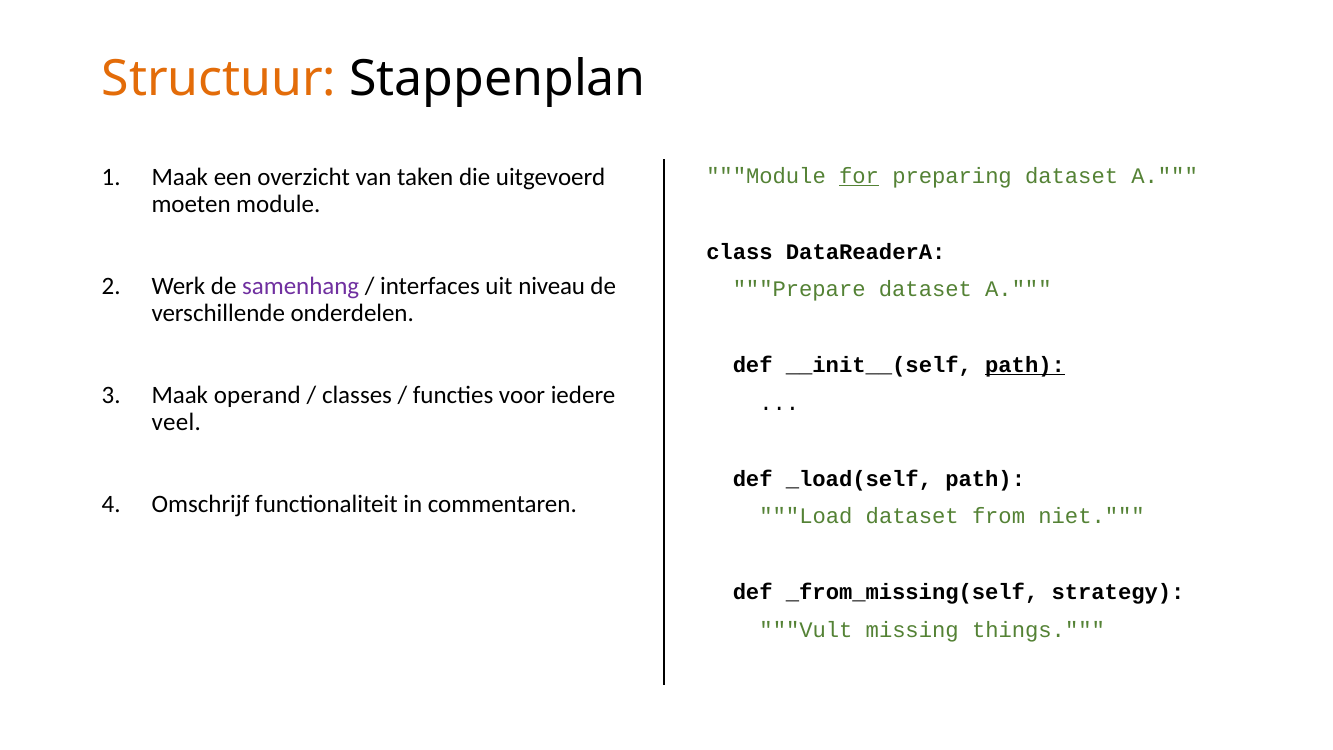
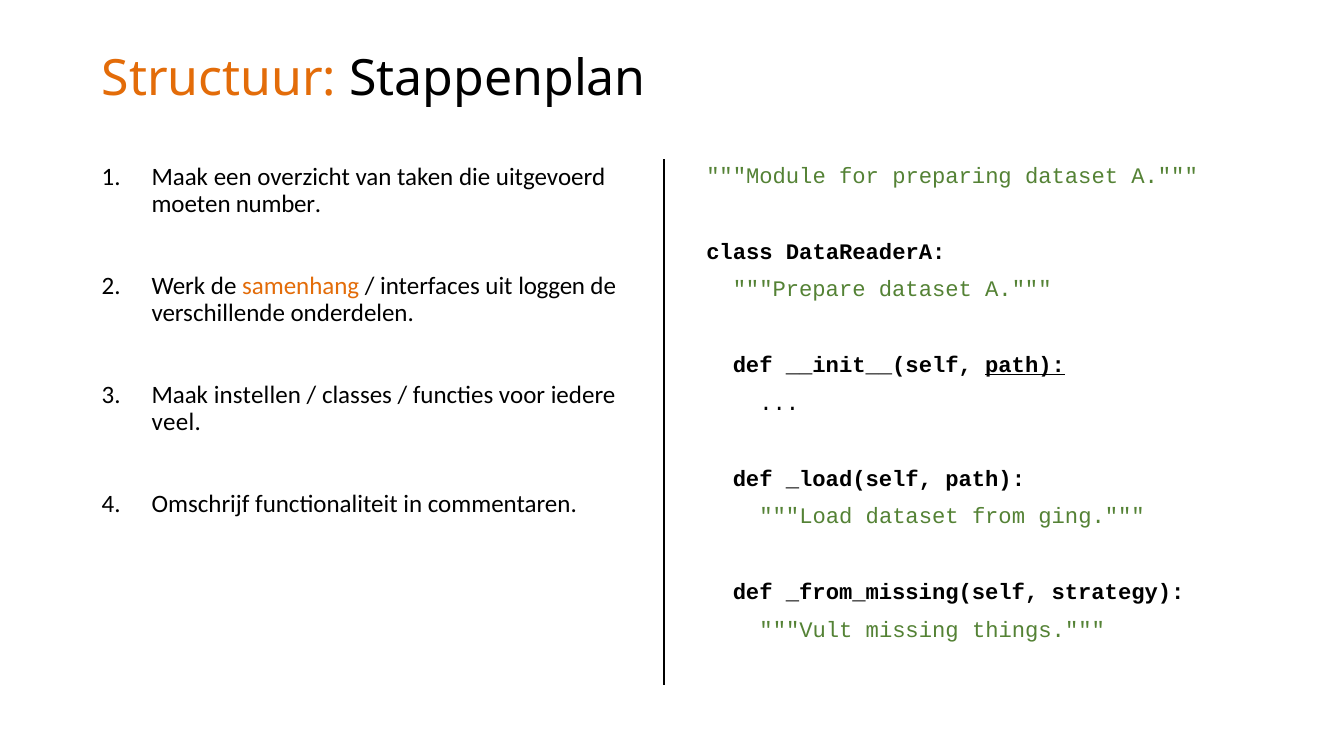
for underline: present -> none (859, 176)
moeten module: module -> number (278, 205)
samenhang colour: purple -> orange (301, 286)
niveau: niveau -> loggen (552, 286)
operand: operand -> instellen (257, 395)
niet: niet -> ging (1092, 516)
